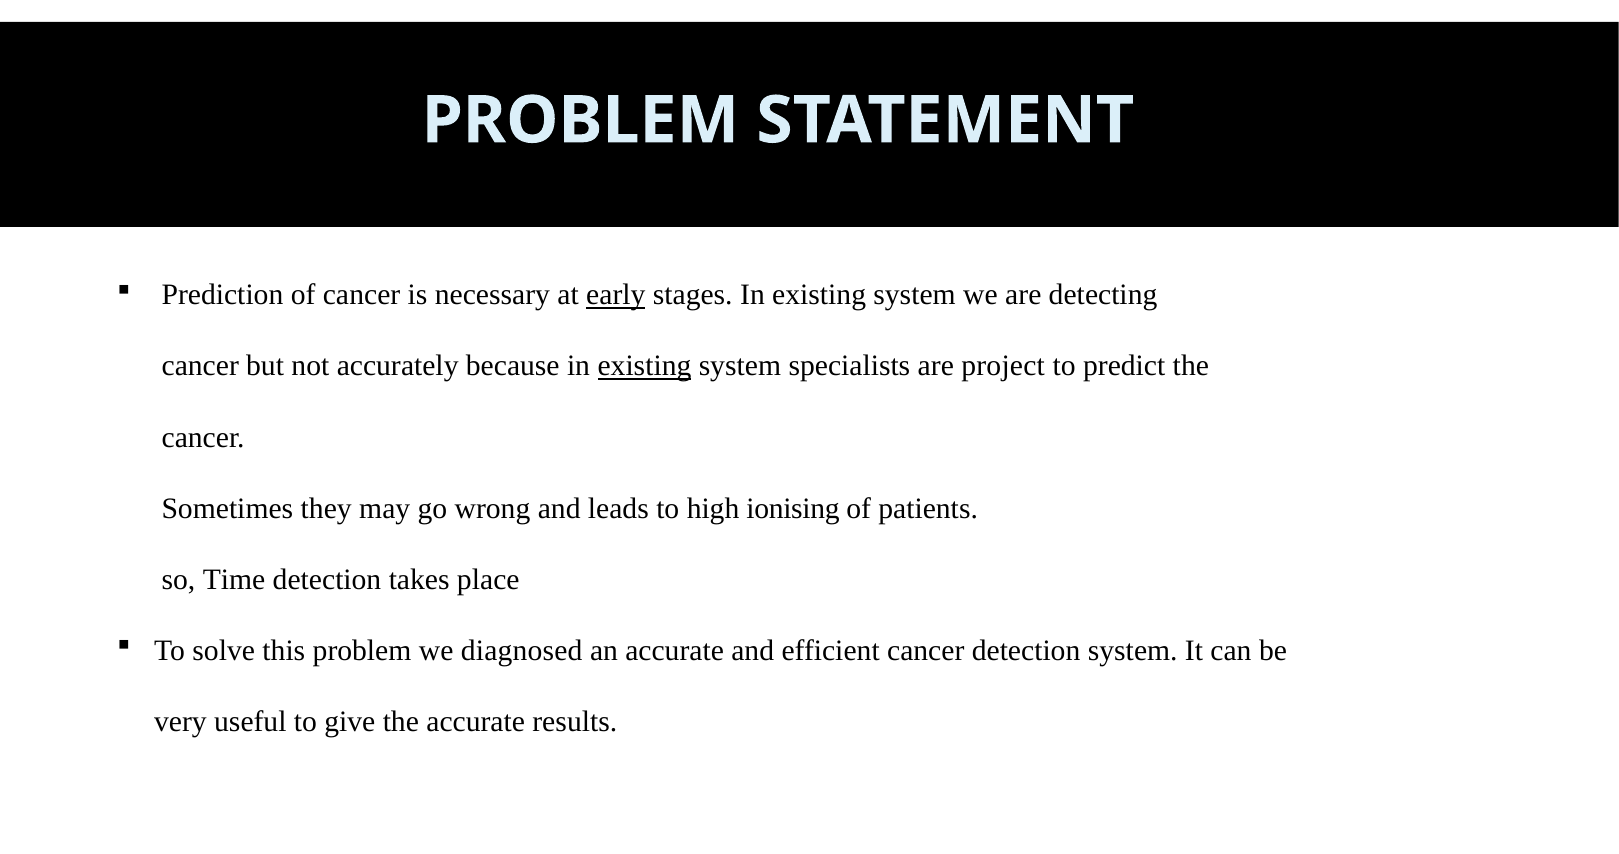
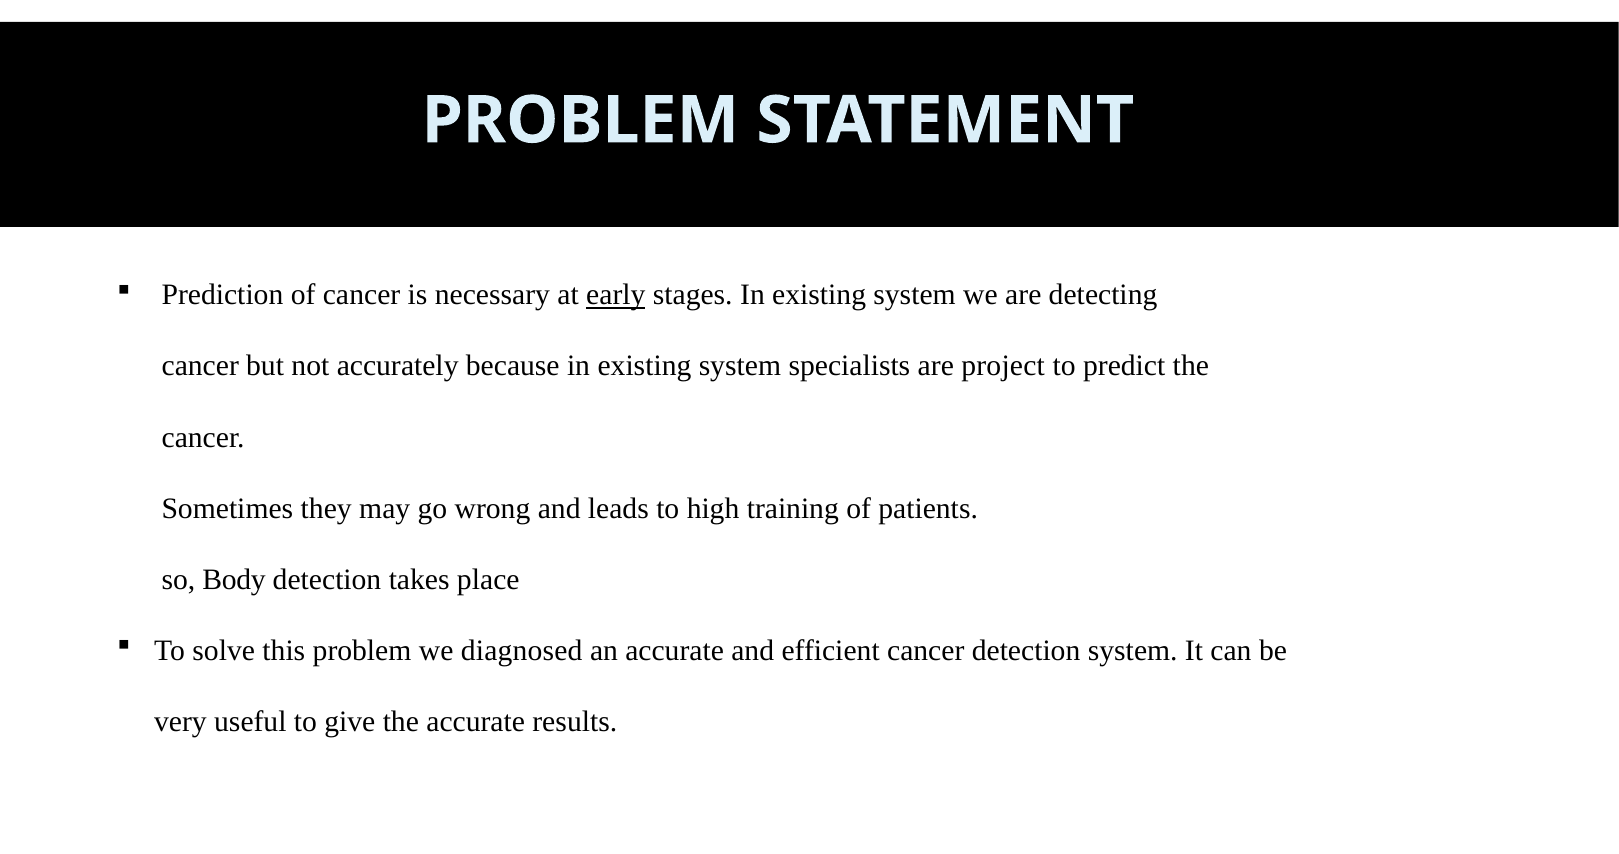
existing underline: present -> none (644, 366)
ionising: ionising -> training (793, 508)
Time: Time -> Body (234, 579)
